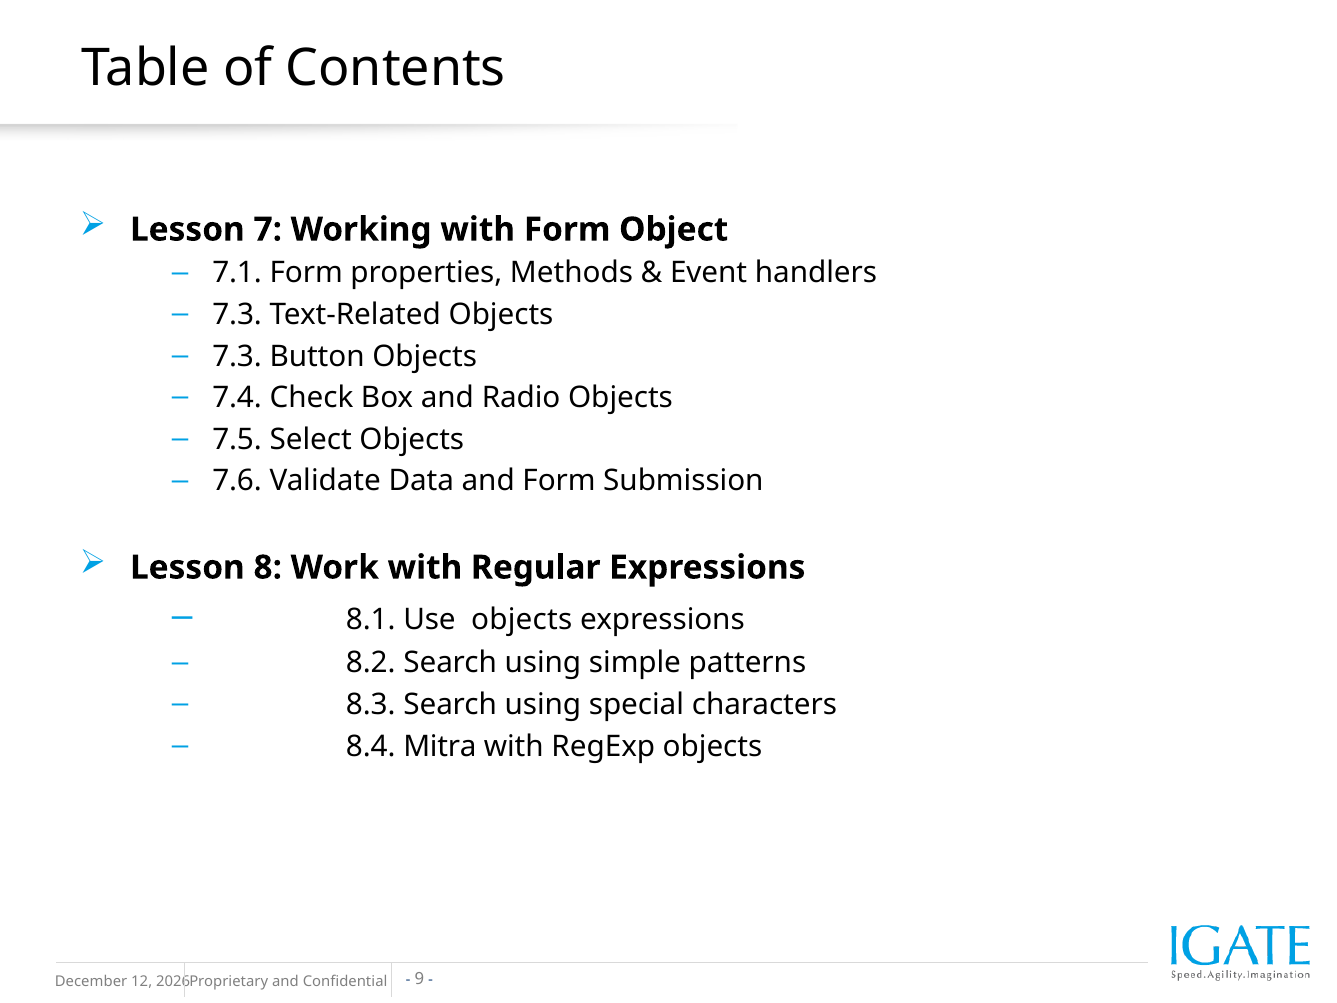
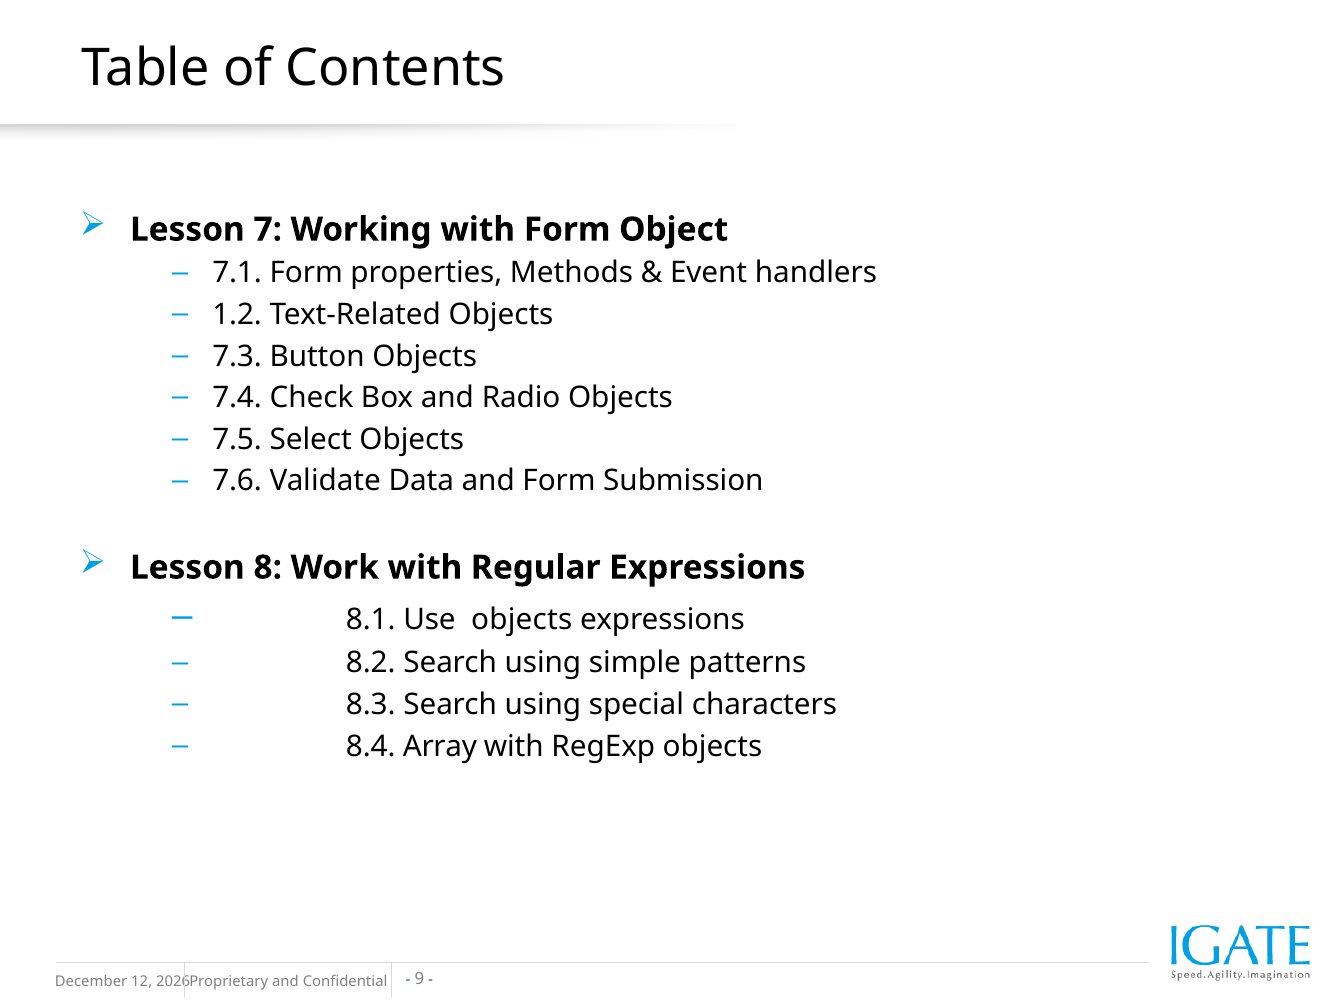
7.3: 7.3 -> 1.2 (237, 315)
Mitra: Mitra -> Array (440, 746)
